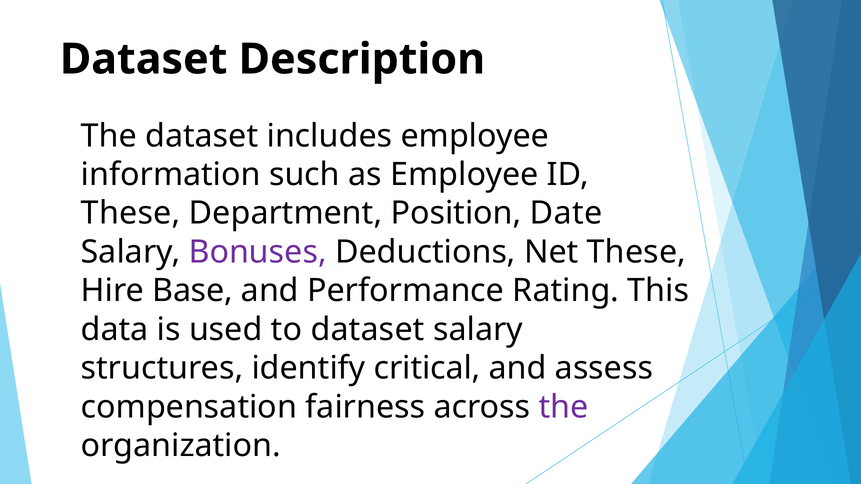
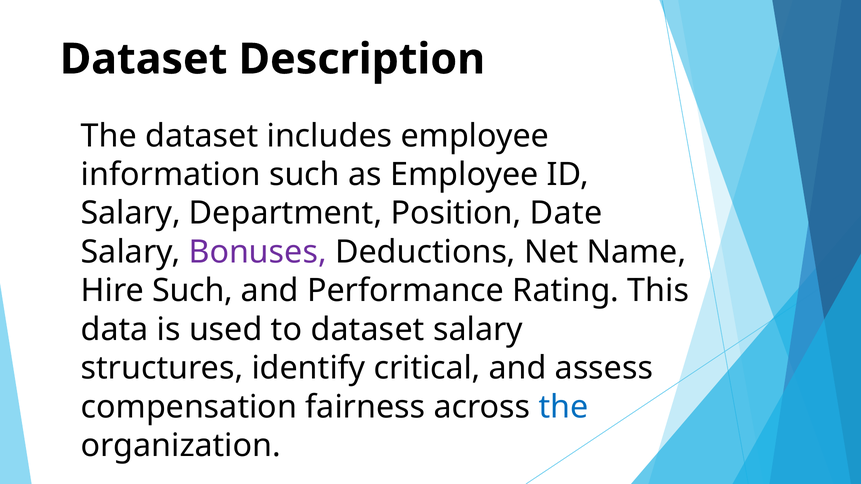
These: These -> Salary (131, 213)
Net These: These -> Name (637, 252)
Hire Base: Base -> Such (193, 291)
the colour: purple -> blue (564, 407)
